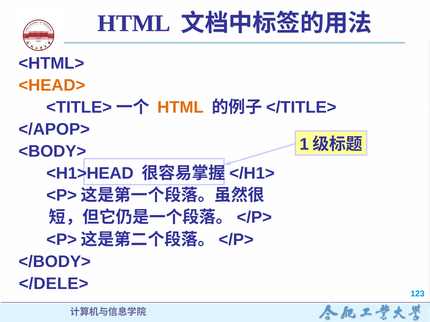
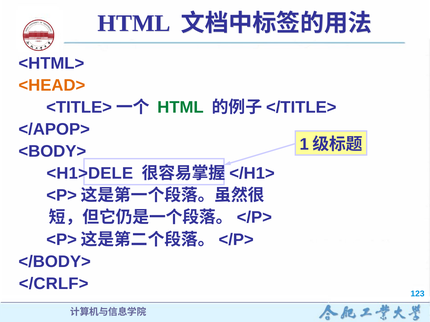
HTML colour: orange -> green (180, 107)
<H1>HEAD: <H1>HEAD -> <H1>DELE (90, 174)
</DELE>: </DELE> -> </CRLF> (54, 284)
